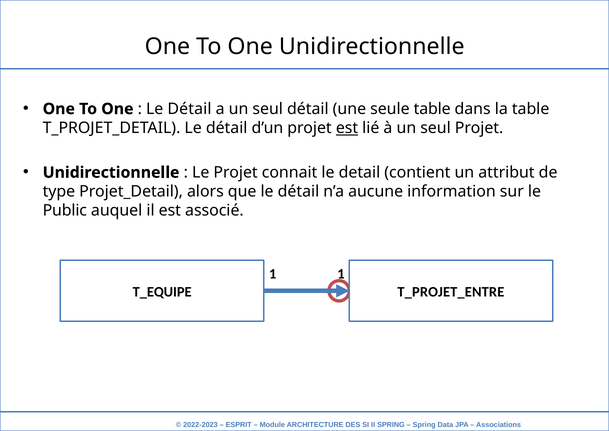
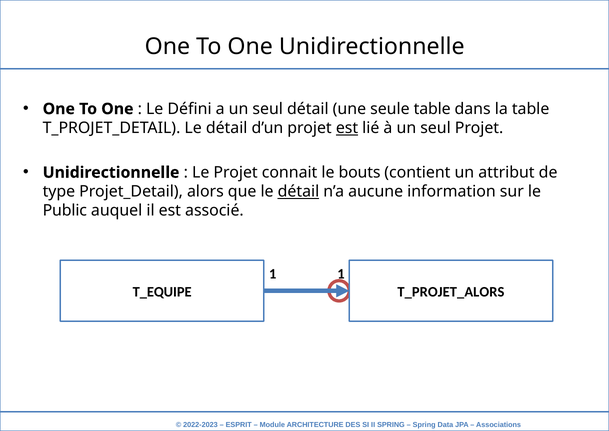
Détail: Détail -> Défini (190, 109)
detail: detail -> bouts (360, 172)
détail underline: none -> present (298, 191)
T_PROJET_ENTRE: T_PROJET_ENTRE -> T_PROJET_ALORS (451, 292)
